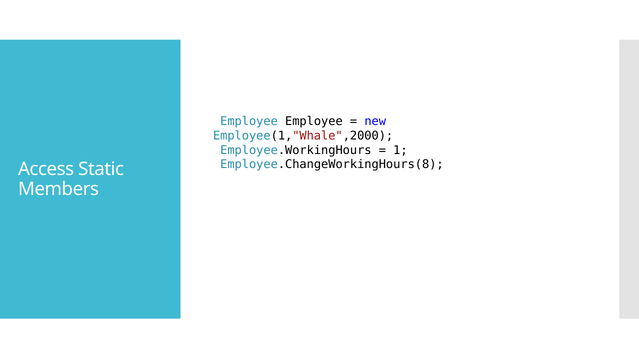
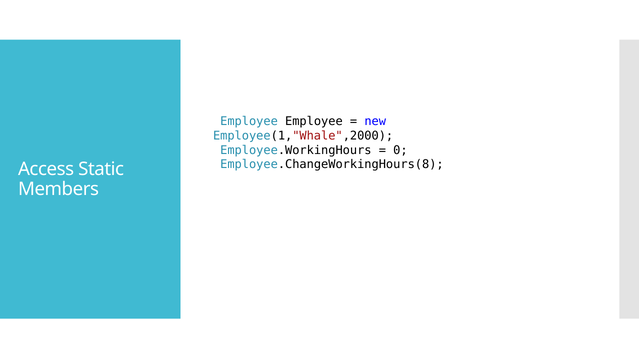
1: 1 -> 0 (400, 150)
